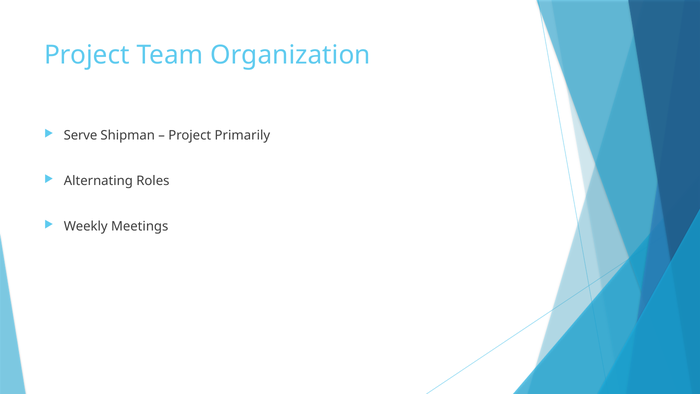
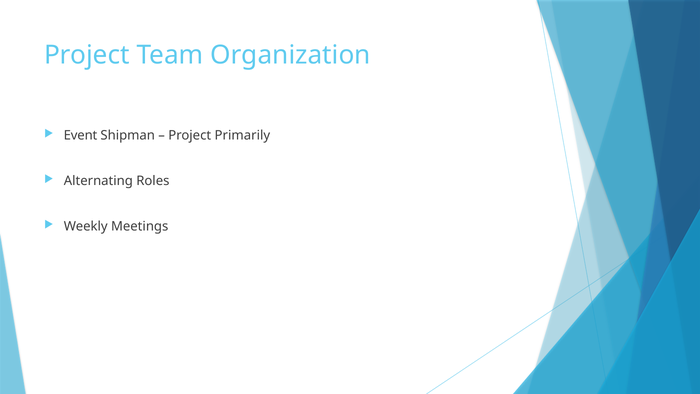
Serve: Serve -> Event (81, 136)
